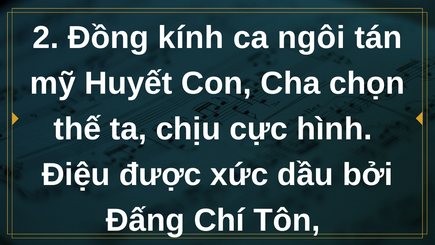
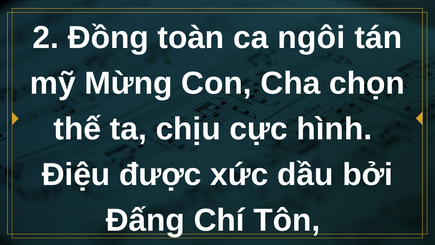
kính: kính -> toàn (191, 38)
Huyết: Huyết -> Mừng (128, 83)
